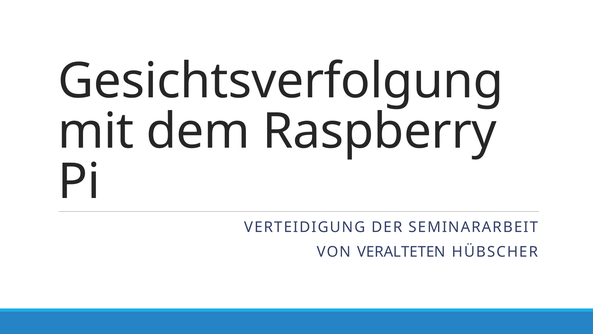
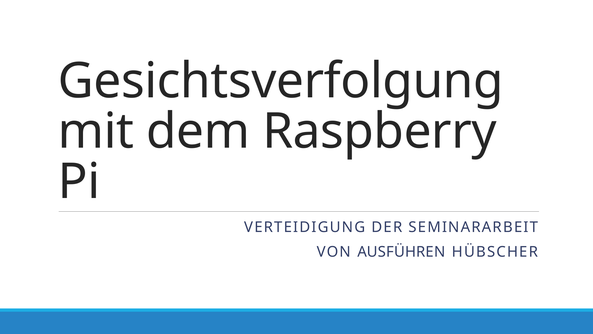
VERALTETEN: VERALTETEN -> AUSFÜHREN (401, 252)
